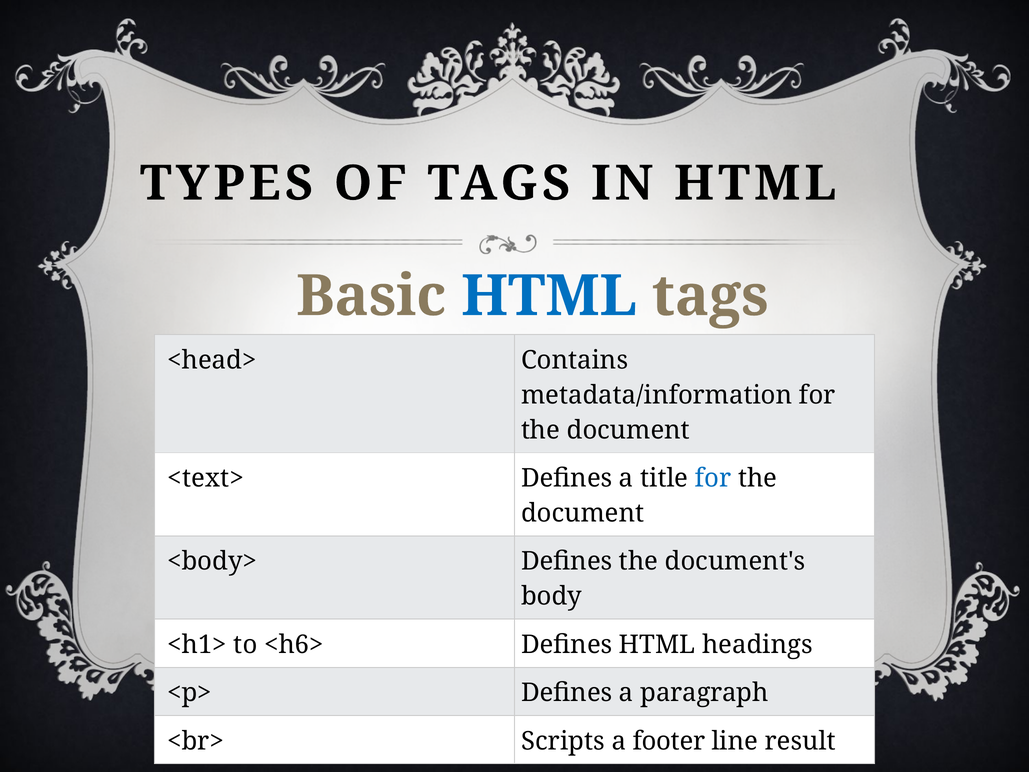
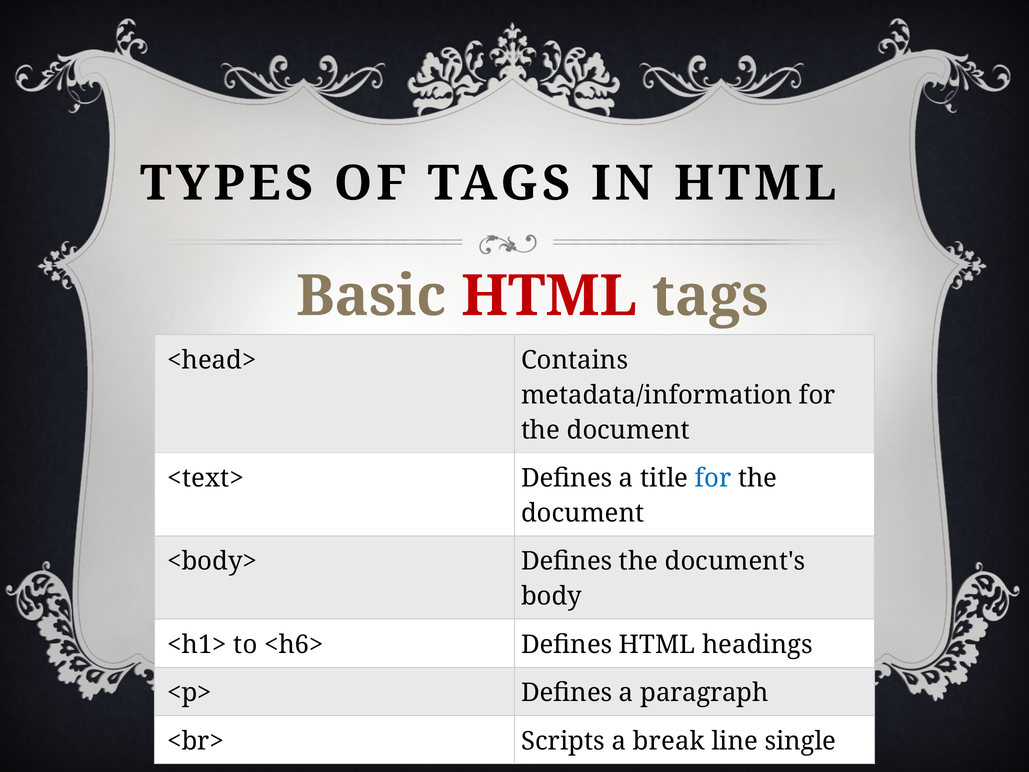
HTML colour: blue -> red (549, 296)
footer: footer -> break (669, 741)
result: result -> single (800, 741)
